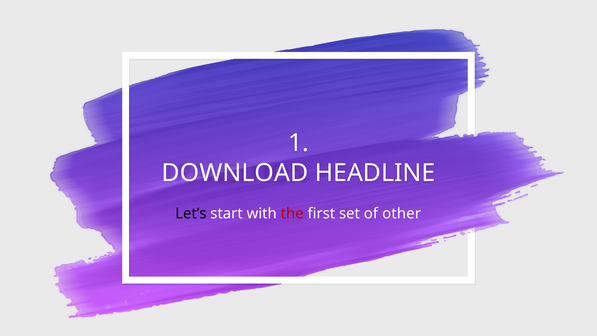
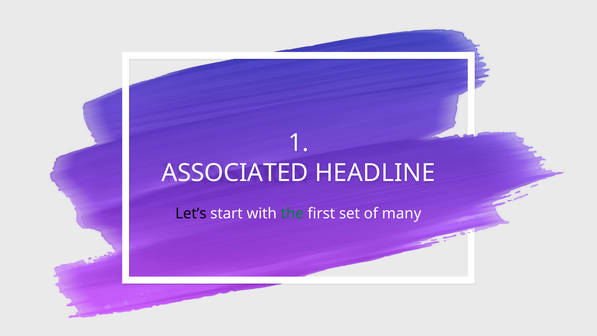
DOWNLOAD: DOWNLOAD -> ASSOCIATED (235, 173)
the colour: red -> green (292, 213)
other: other -> many (402, 213)
